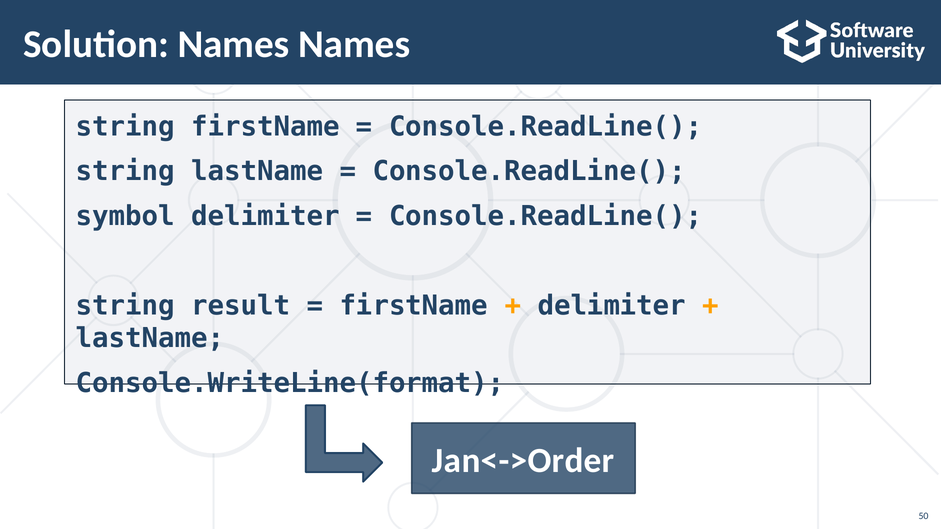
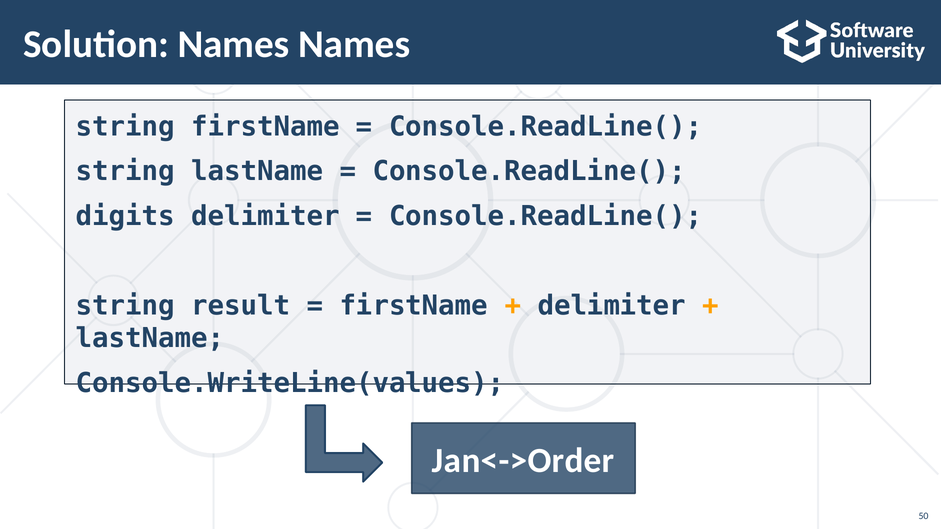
symbol: symbol -> digits (125, 216)
Console.WriteLine(format: Console.WriteLine(format -> Console.WriteLine(values (290, 383)
